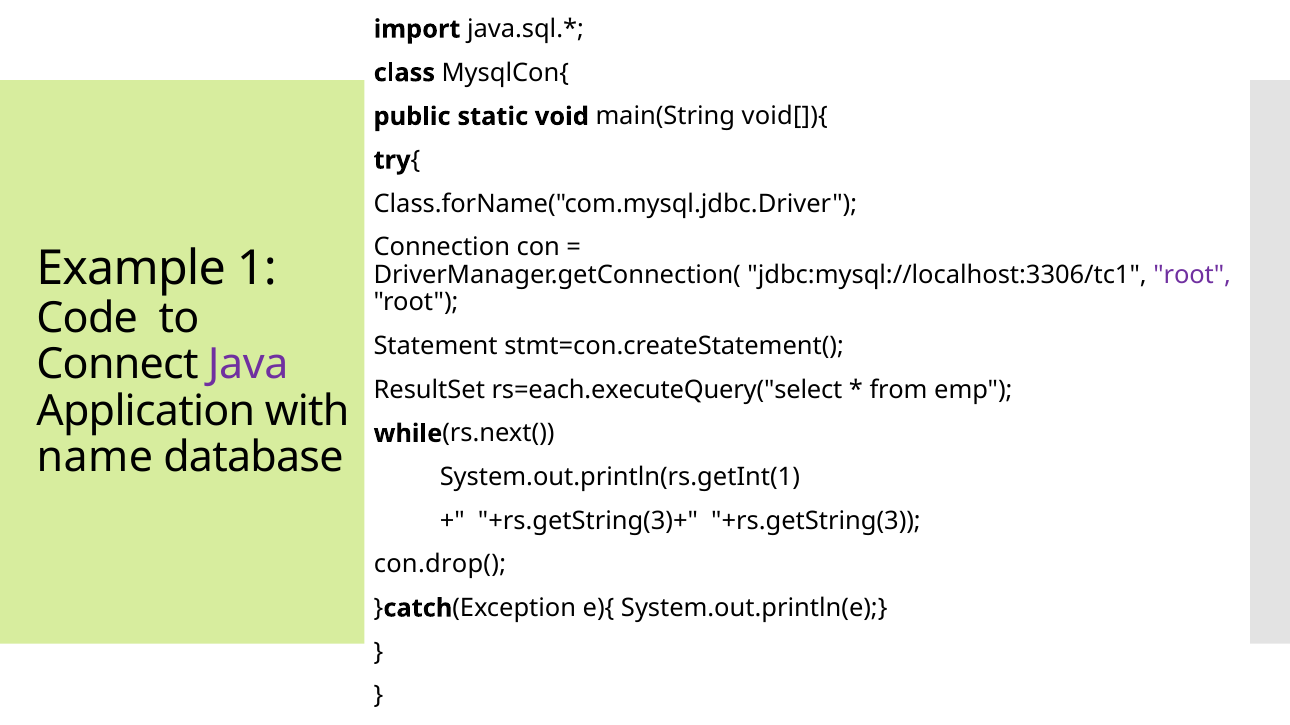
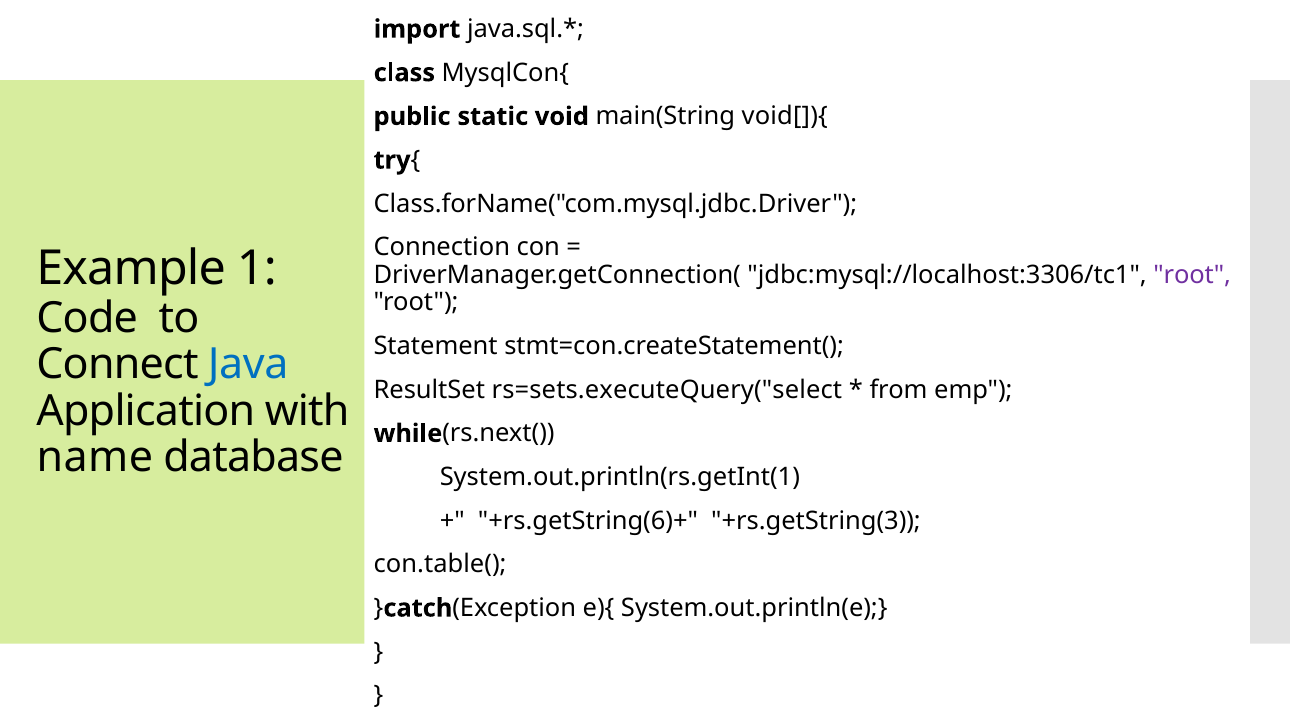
Java colour: purple -> blue (248, 365)
rs=each.executeQuery("select: rs=each.executeQuery("select -> rs=sets.executeQuery("select (667, 390)
+rs.getString(3)+: +rs.getString(3)+ -> +rs.getString(6)+ (588, 521)
con.drop(: con.drop( -> con.table( (440, 565)
